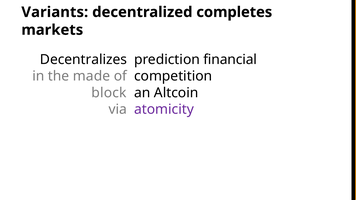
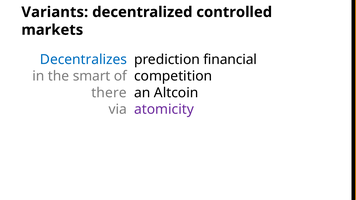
completes: completes -> controlled (234, 12)
Decentralizes colour: black -> blue (83, 60)
made: made -> smart (92, 76)
block: block -> there (109, 93)
